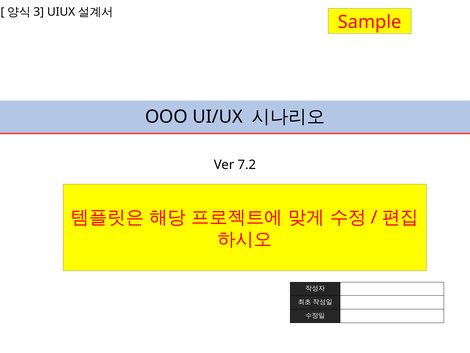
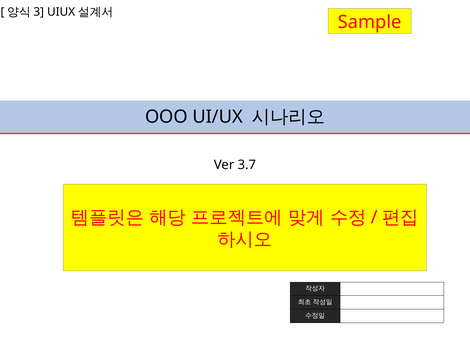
7.2: 7.2 -> 3.7 (247, 165)
